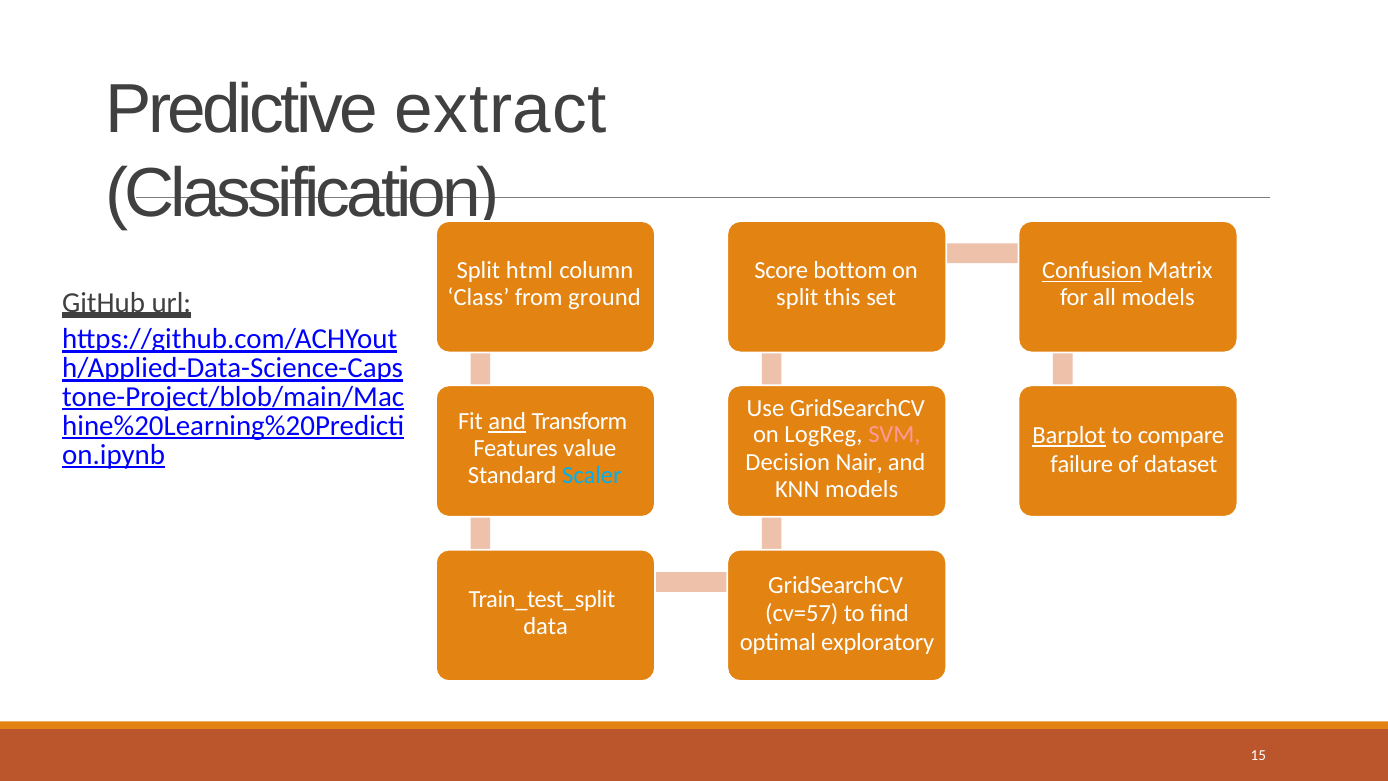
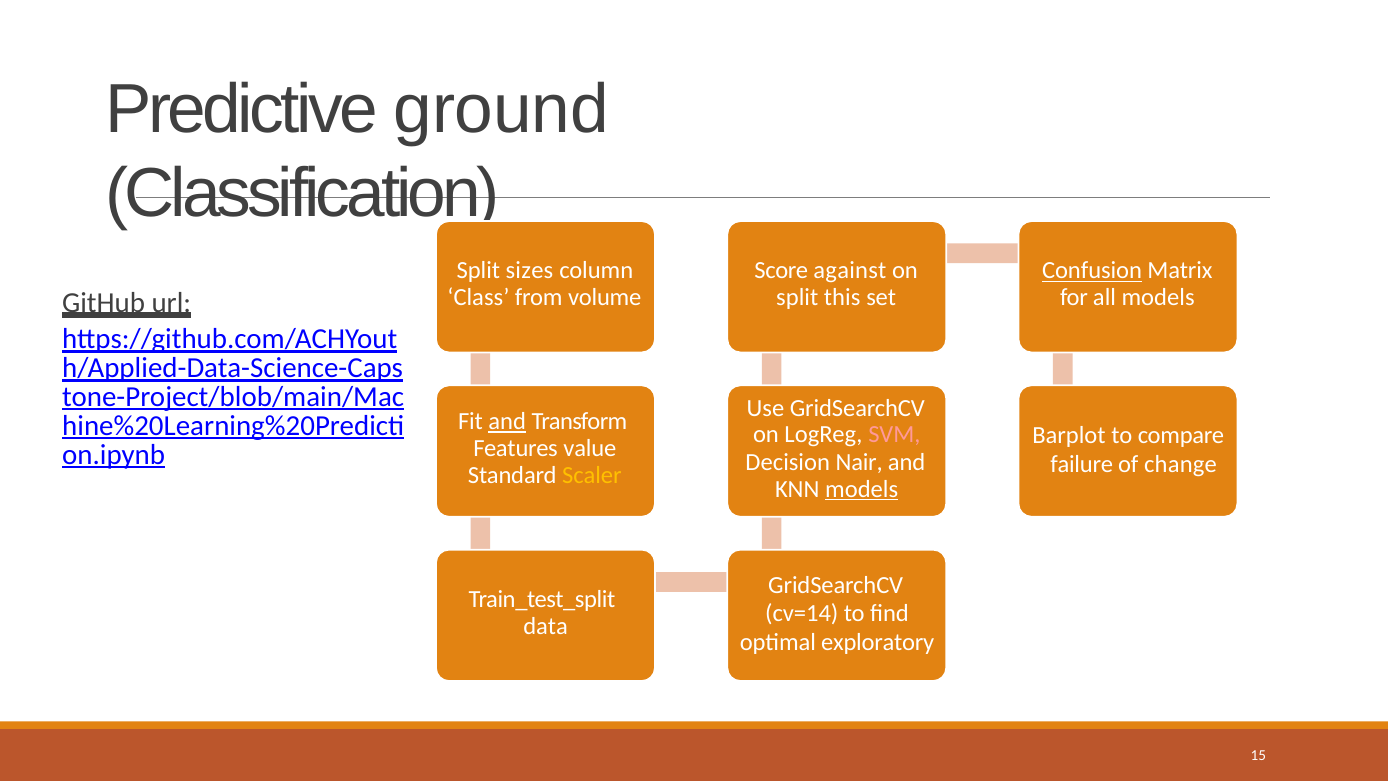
extract: extract -> ground (501, 110)
html: html -> sizes (529, 271)
bottom: bottom -> against (850, 271)
ground: ground -> volume (605, 298)
Barplot underline: present -> none (1069, 435)
dataset: dataset -> change (1180, 464)
Scaler colour: light blue -> yellow (592, 475)
models underline: none -> present (862, 489)
cv=57: cv=57 -> cv=14 (802, 613)
